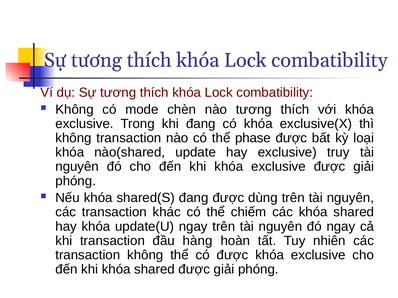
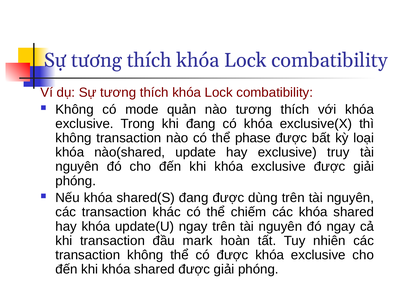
chèn: chèn -> quản (182, 110)
hàng: hàng -> mark (198, 241)
